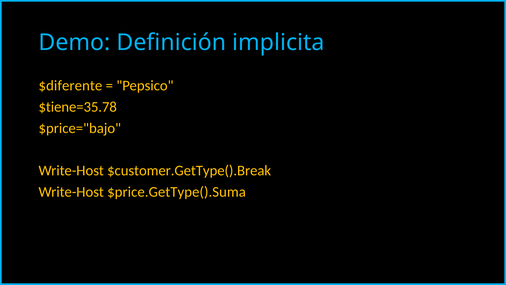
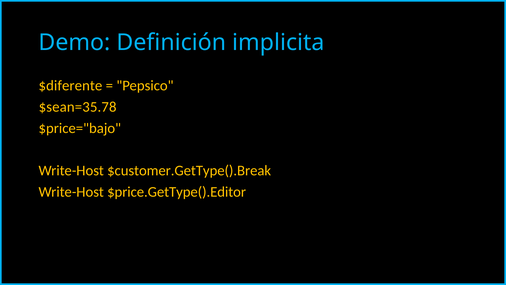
$tiene=35.78: $tiene=35.78 -> $sean=35.78 (78, 107)
$price.GetType().Suma: $price.GetType().Suma -> $price.GetType().Editor (177, 192)
